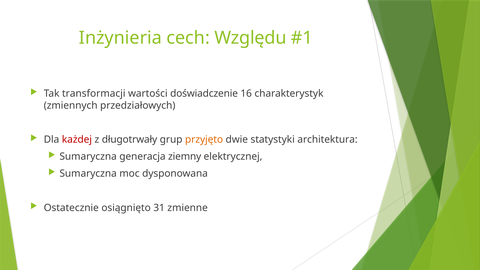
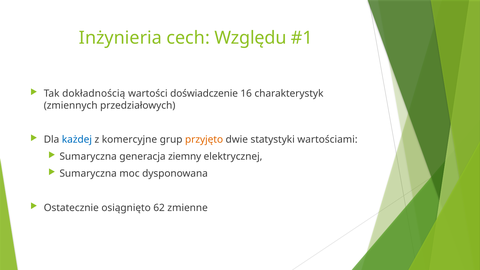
transformacji: transformacji -> dokładnością (94, 94)
każdej colour: red -> blue (77, 140)
długotrwały: długotrwały -> komercyjne (129, 140)
architektura: architektura -> wartościami (327, 140)
31: 31 -> 62 (159, 208)
